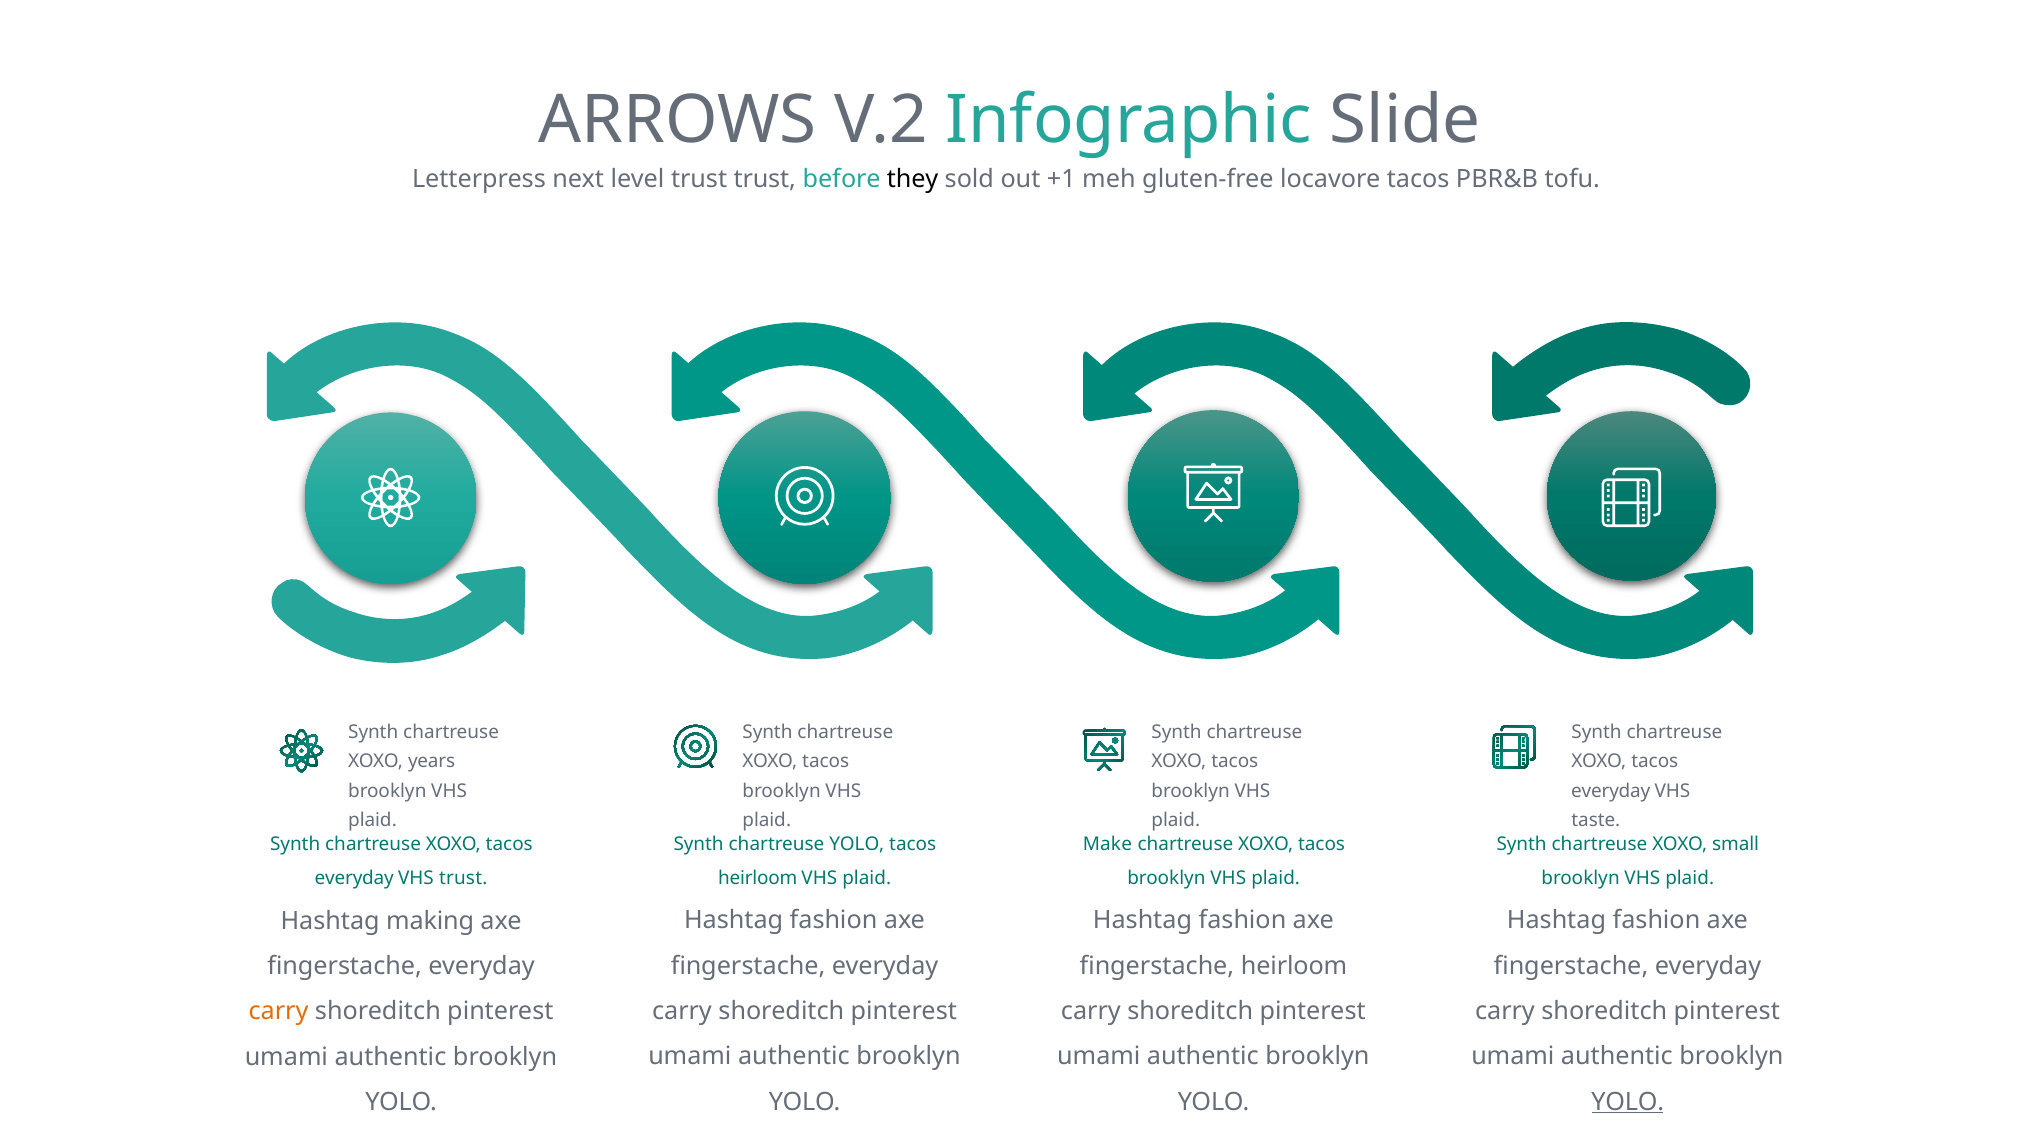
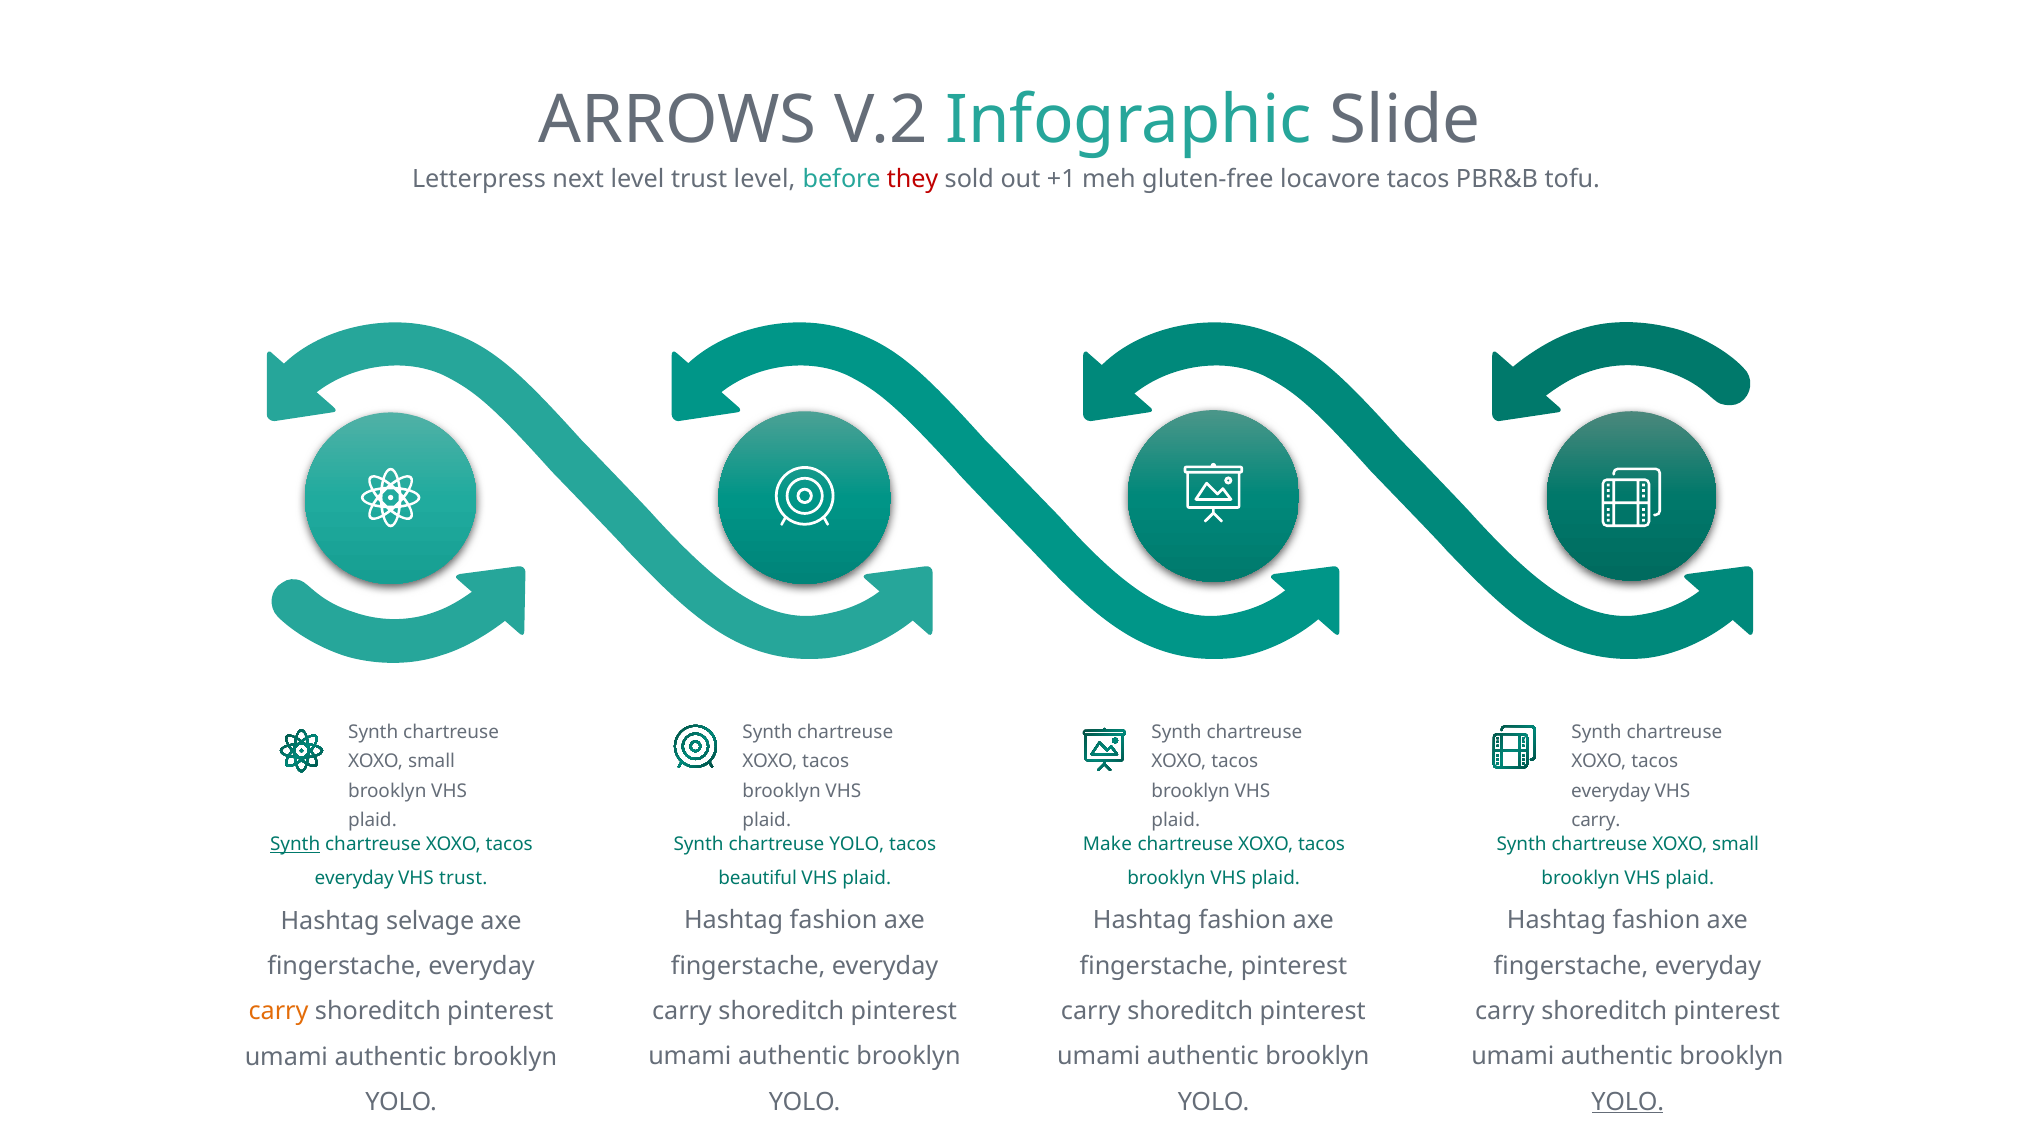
trust trust: trust -> level (765, 180)
they colour: black -> red (913, 180)
years: years -> small (432, 762)
taste: taste -> carry (1596, 821)
Synth underline: none -> present (295, 845)
heirloom: heirloom -> beautiful (758, 878)
making: making -> selvage (430, 921)
fingerstache heirloom: heirloom -> pinterest (1294, 966)
